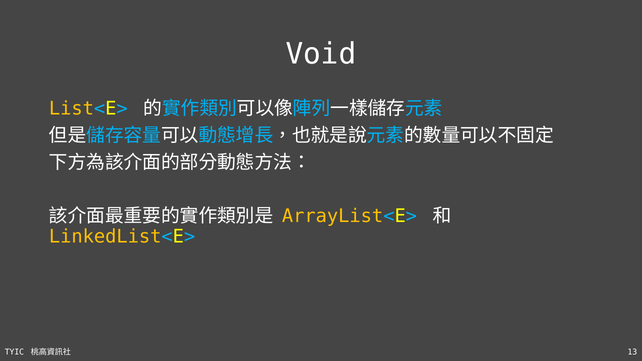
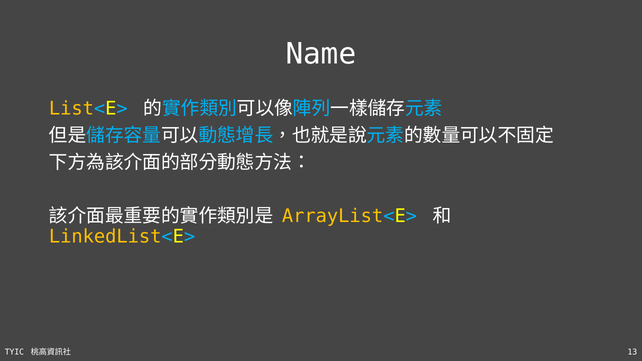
Void: Void -> Name (321, 54)
